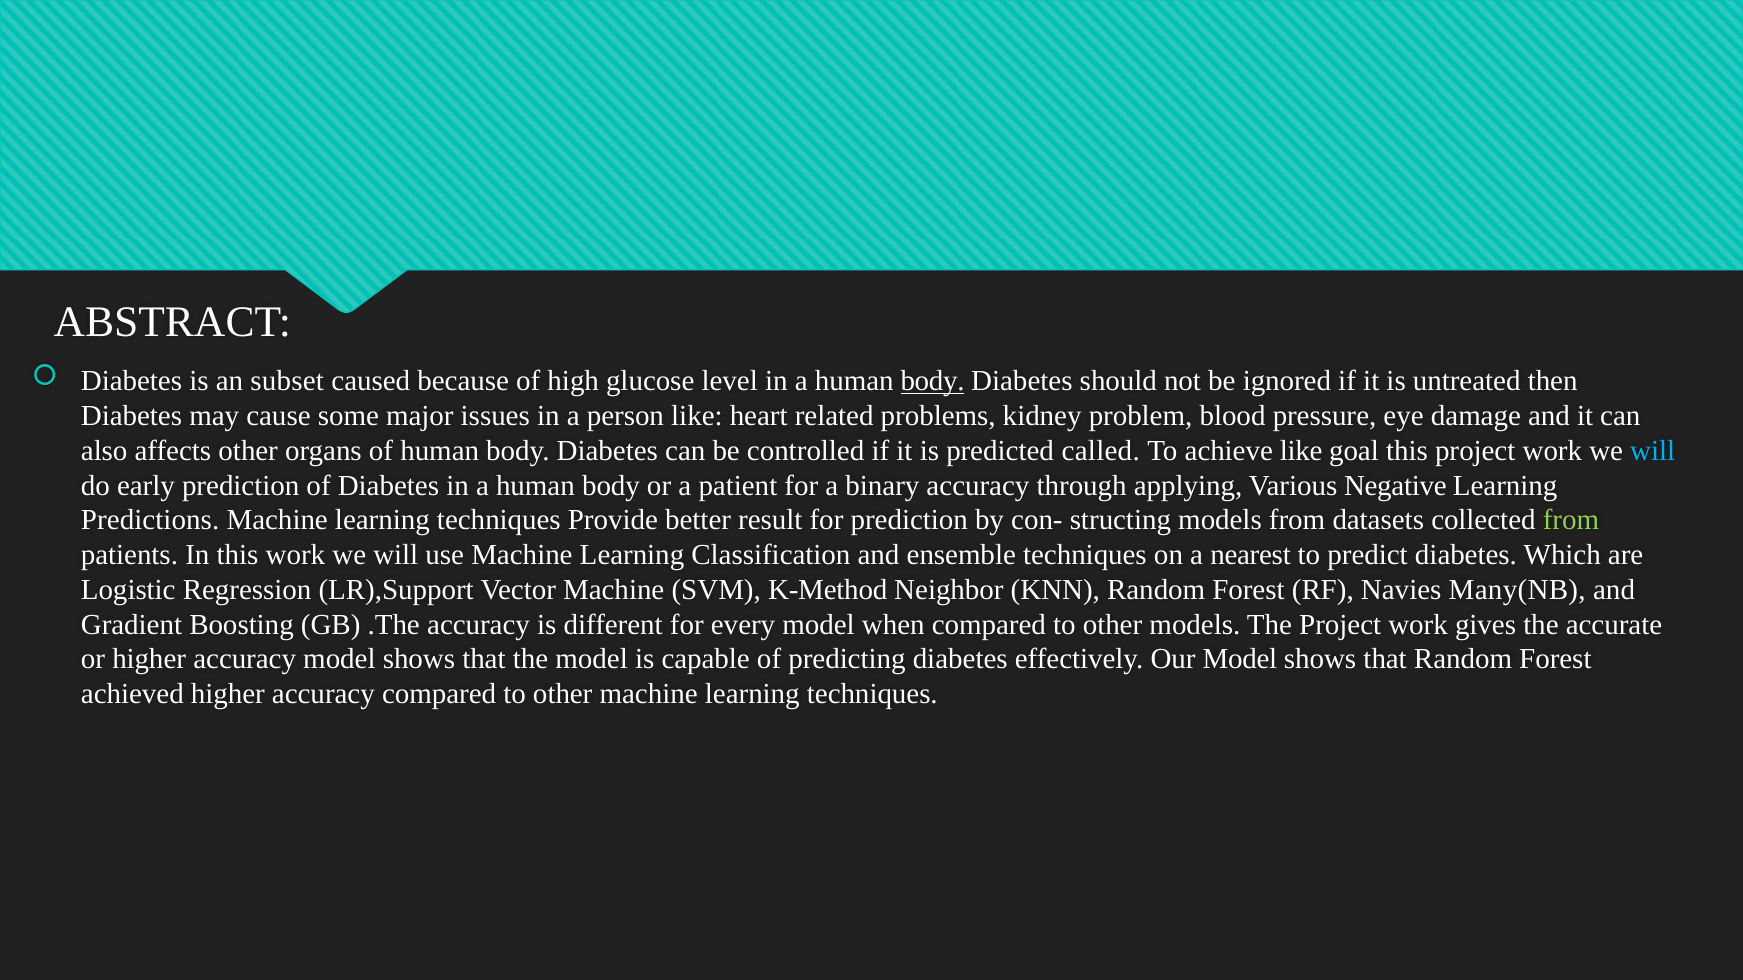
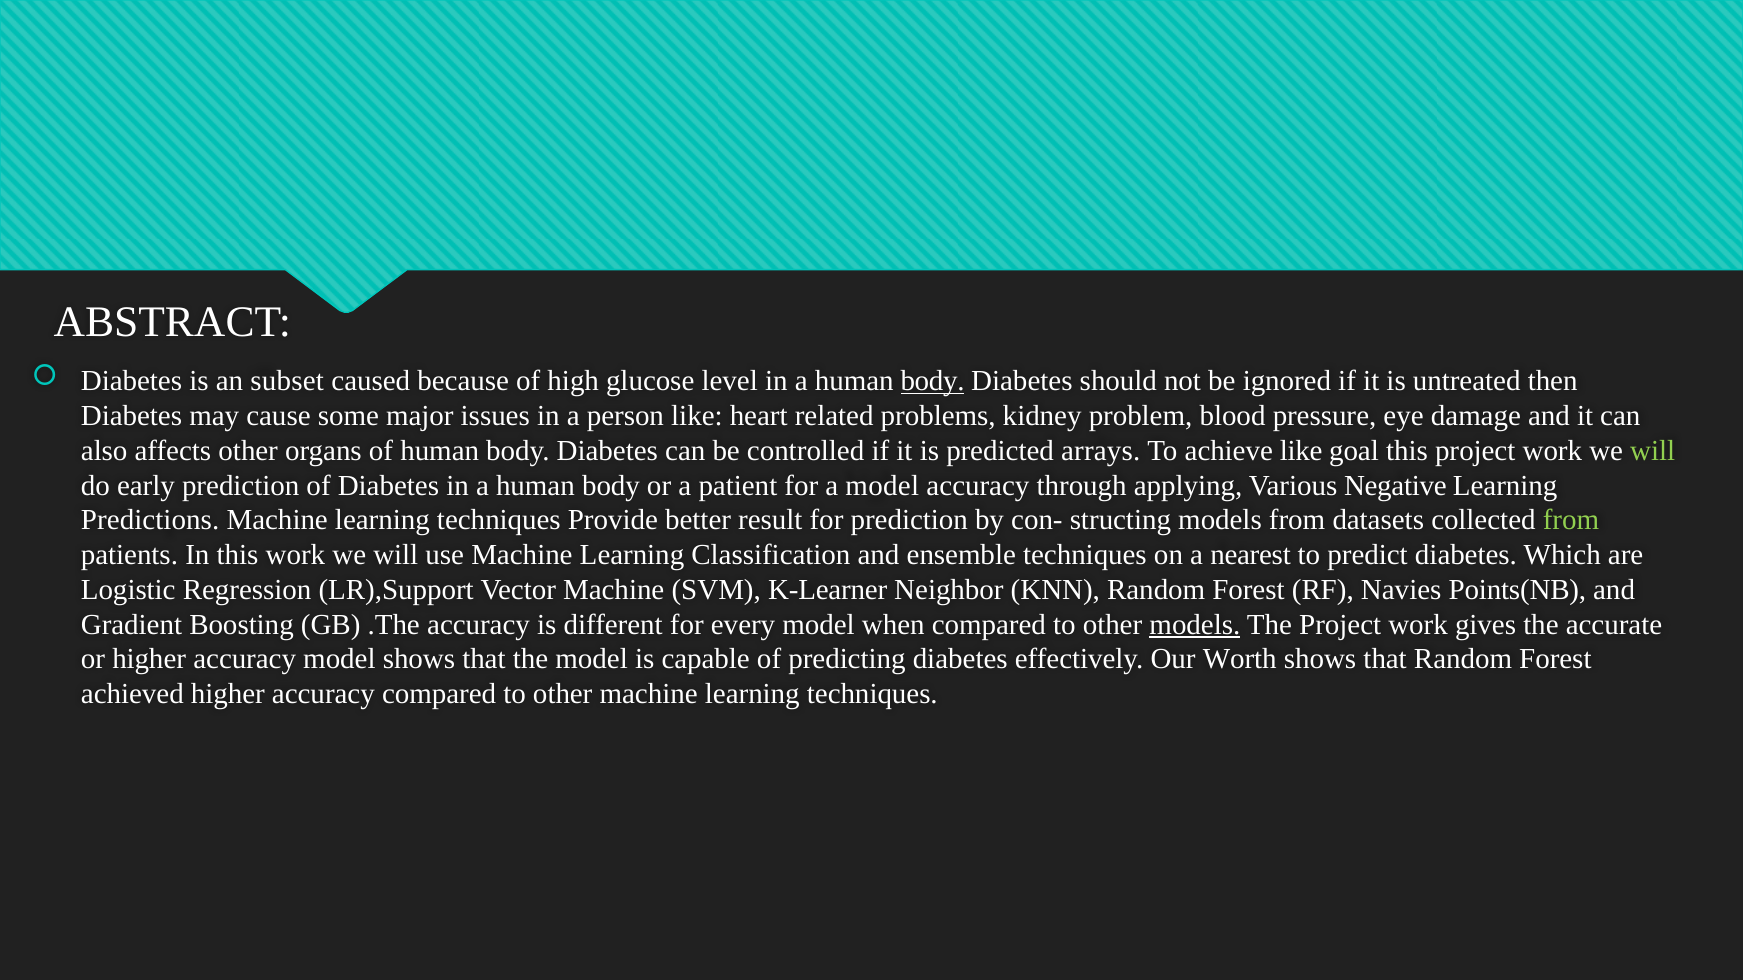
called: called -> arrays (1101, 451)
will colour: light blue -> light green (1653, 451)
a binary: binary -> model (882, 486)
K-Method: K-Method -> K-Learner (828, 590)
Many(NB: Many(NB -> Points(NB (1517, 590)
models underline: none -> present (1195, 625)
Our Model: Model -> Worth (1240, 660)
